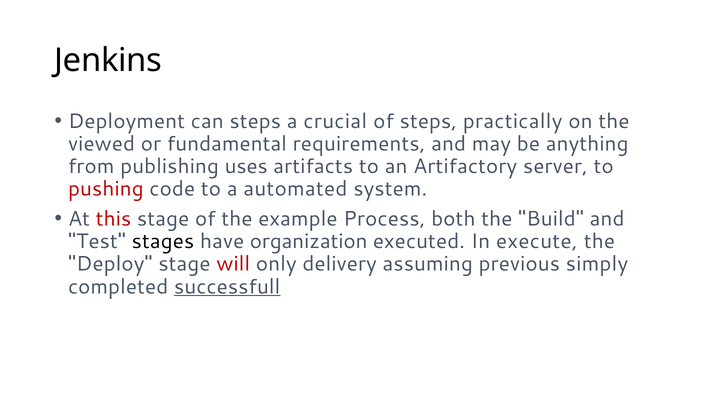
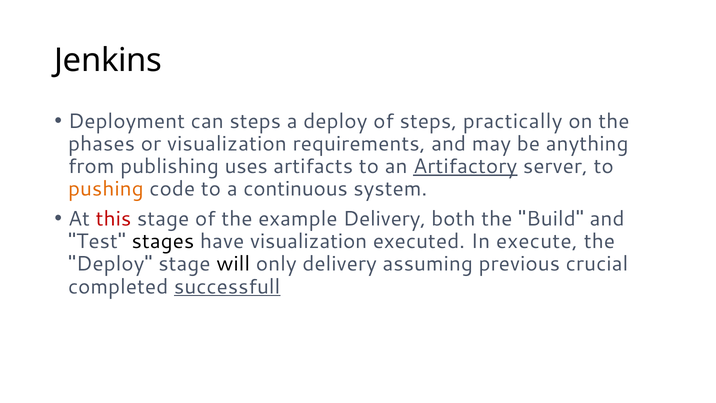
a crucial: crucial -> deploy (335, 121)
viewed: viewed -> phases (102, 144)
or fundamental: fundamental -> visualization (227, 144)
Artifactory underline: none -> present (465, 166)
pushing colour: red -> orange (106, 189)
automated: automated -> continuous (296, 189)
example Process: Process -> Delivery (384, 219)
have organization: organization -> visualization (309, 241)
will colour: red -> black (233, 264)
simply: simply -> crucial (597, 264)
